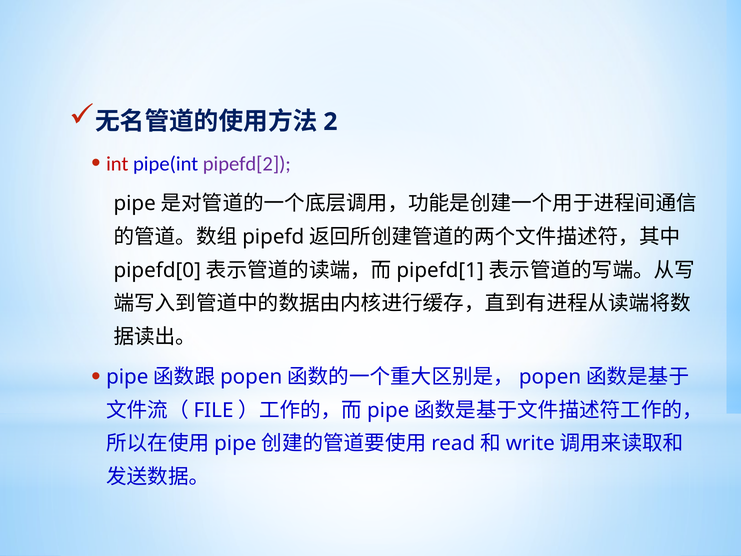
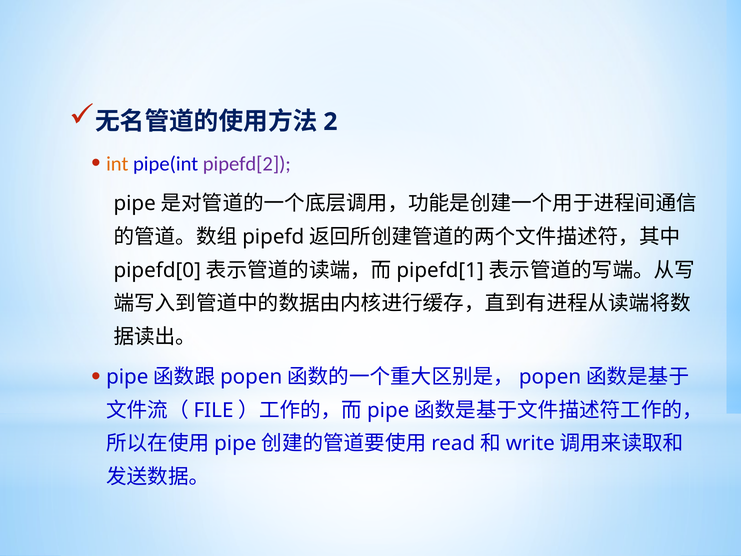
int colour: red -> orange (117, 164)
